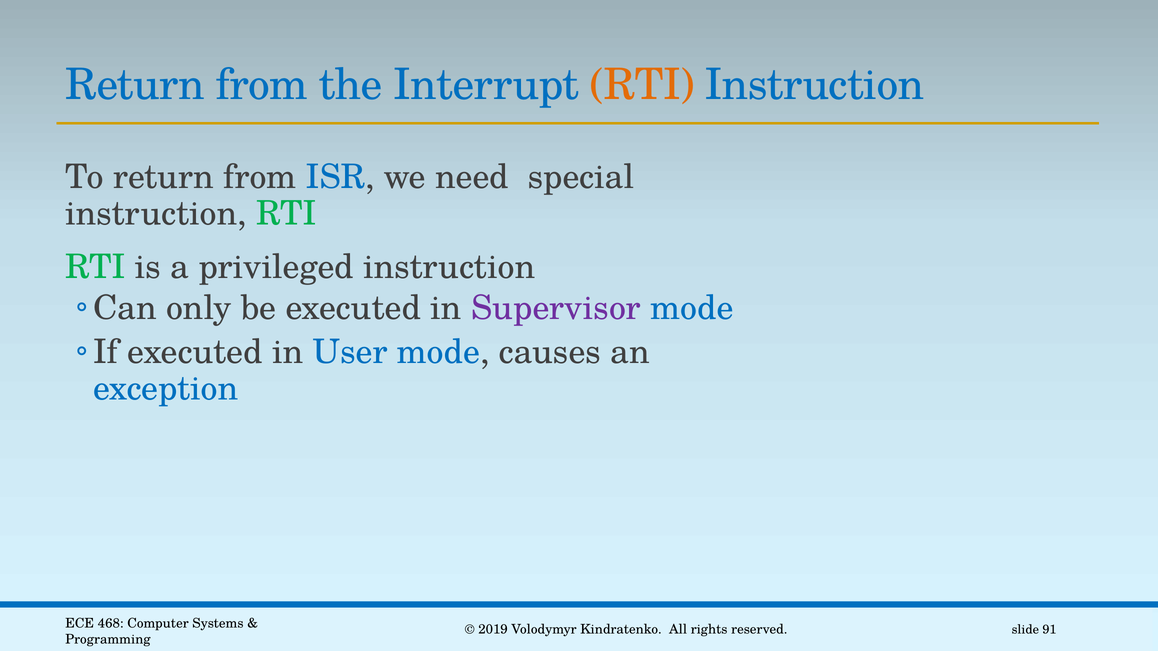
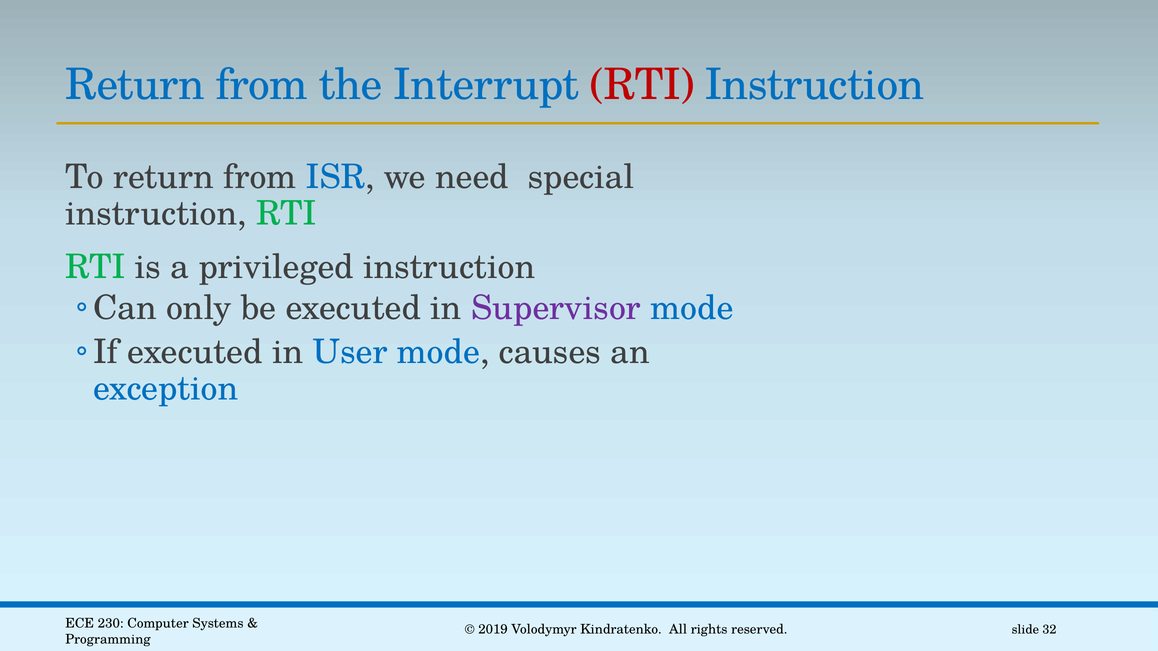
RTI colour: orange -> red (642, 85)
468: 468 -> 230 (111, 624)
91: 91 -> 32 (1049, 630)
